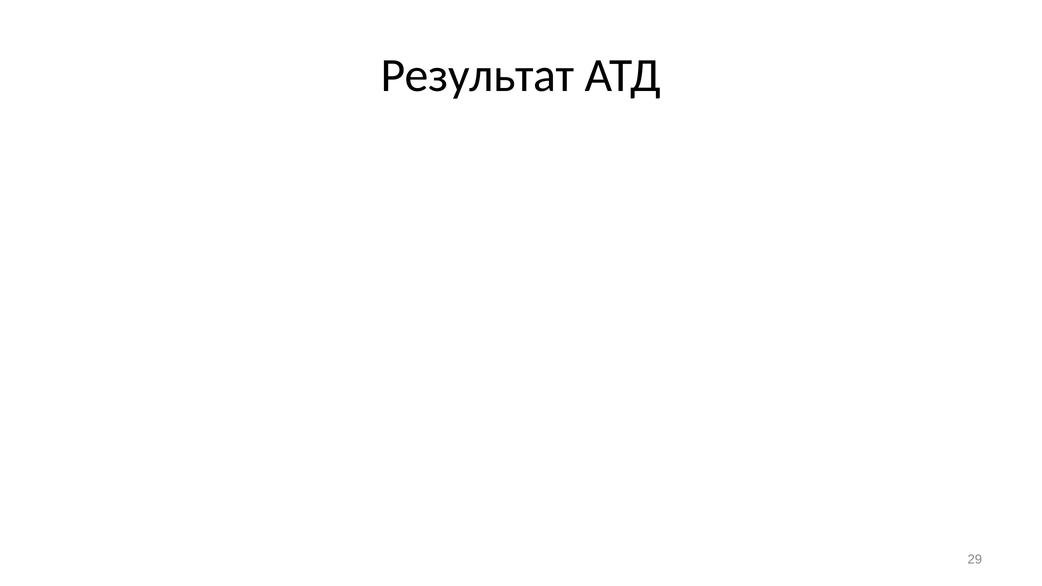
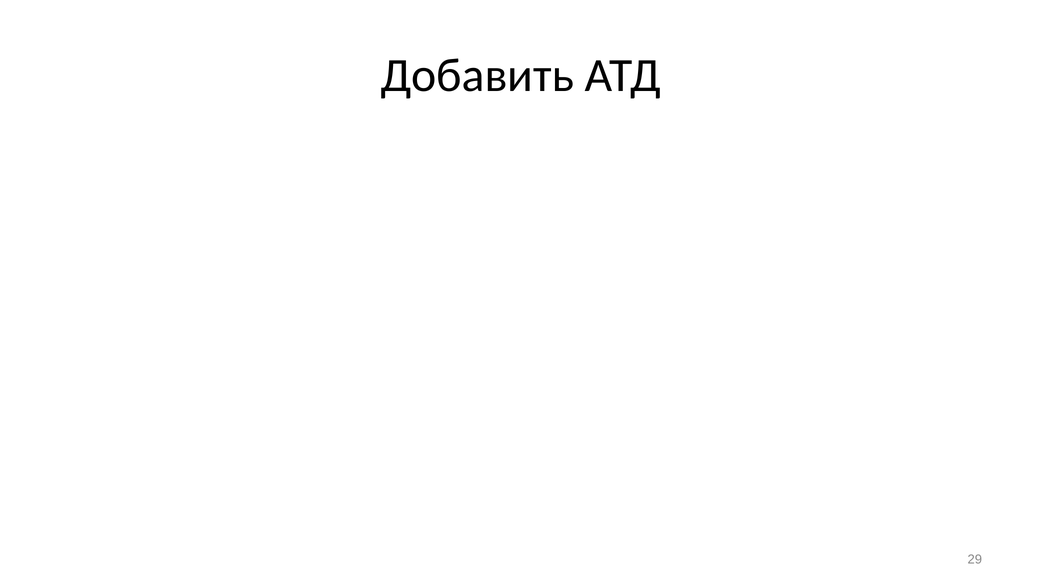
Результат: Результат -> Добавить (477, 76)
